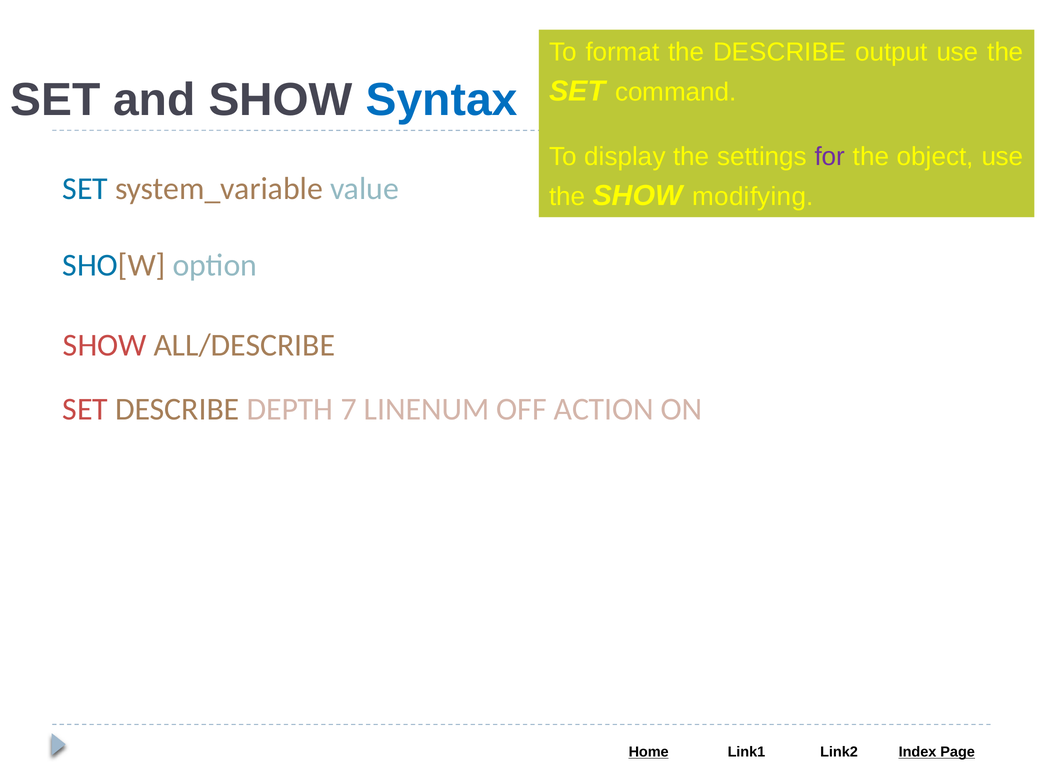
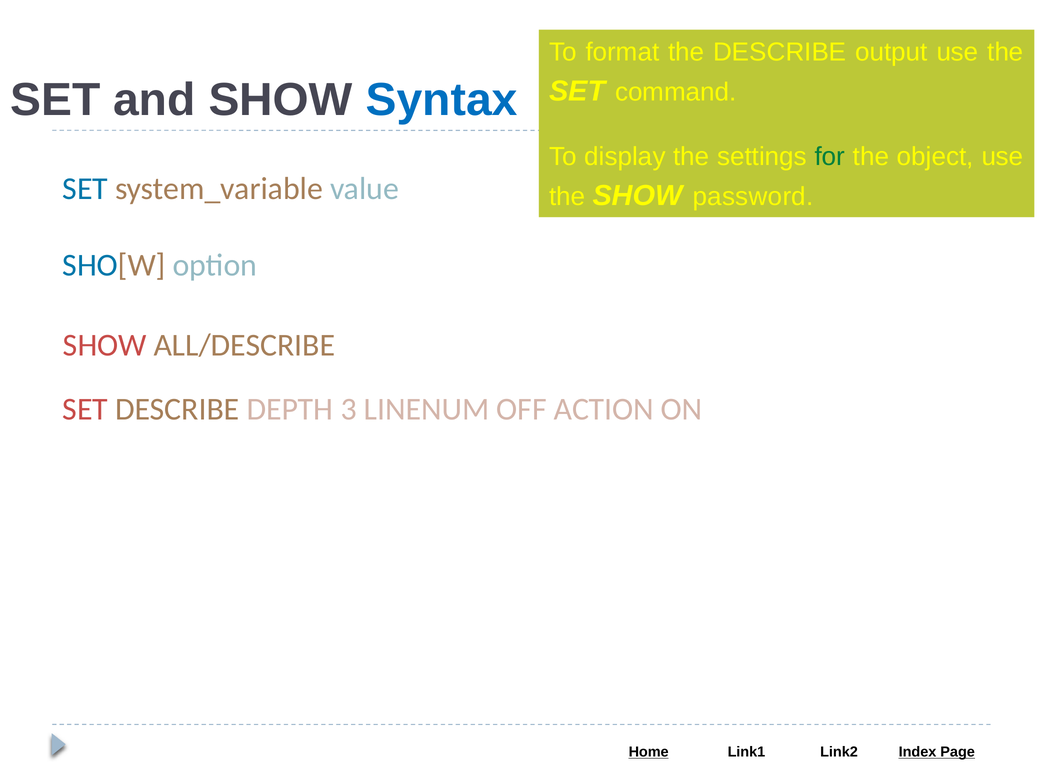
for colour: purple -> green (830, 157)
modifying: modifying -> password (753, 197)
7: 7 -> 3 (349, 409)
